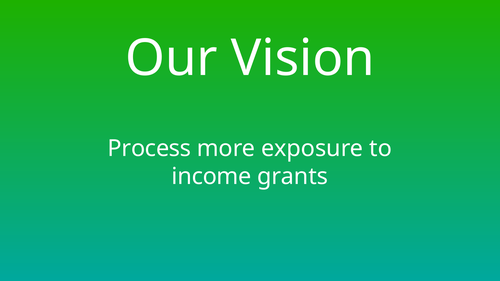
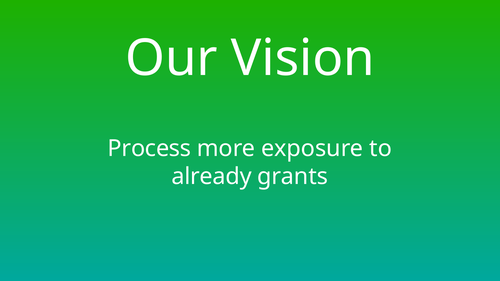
income: income -> already (212, 177)
